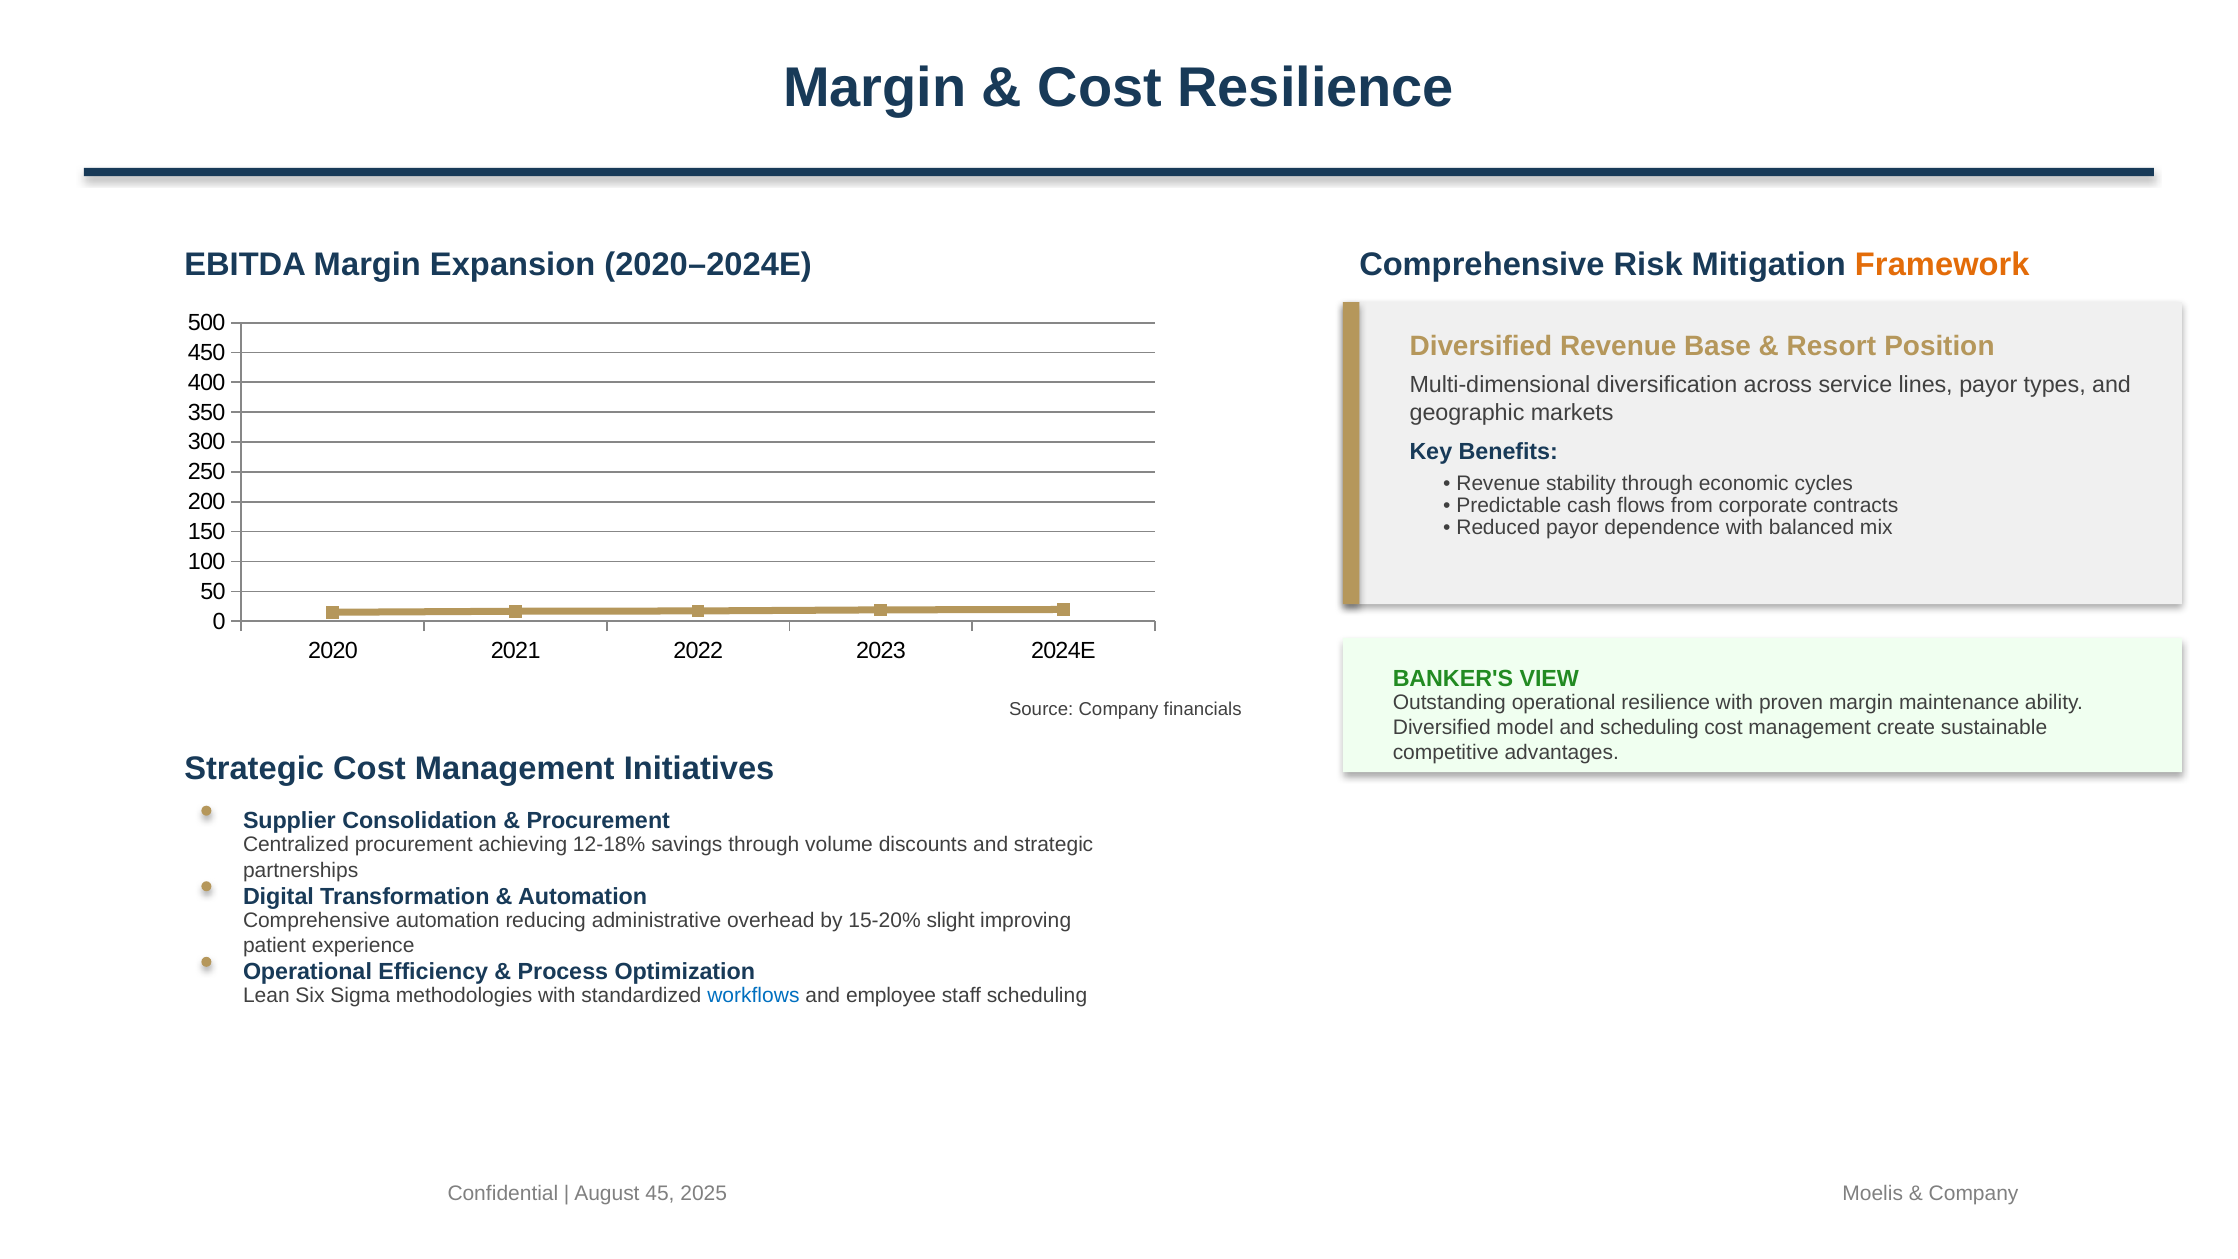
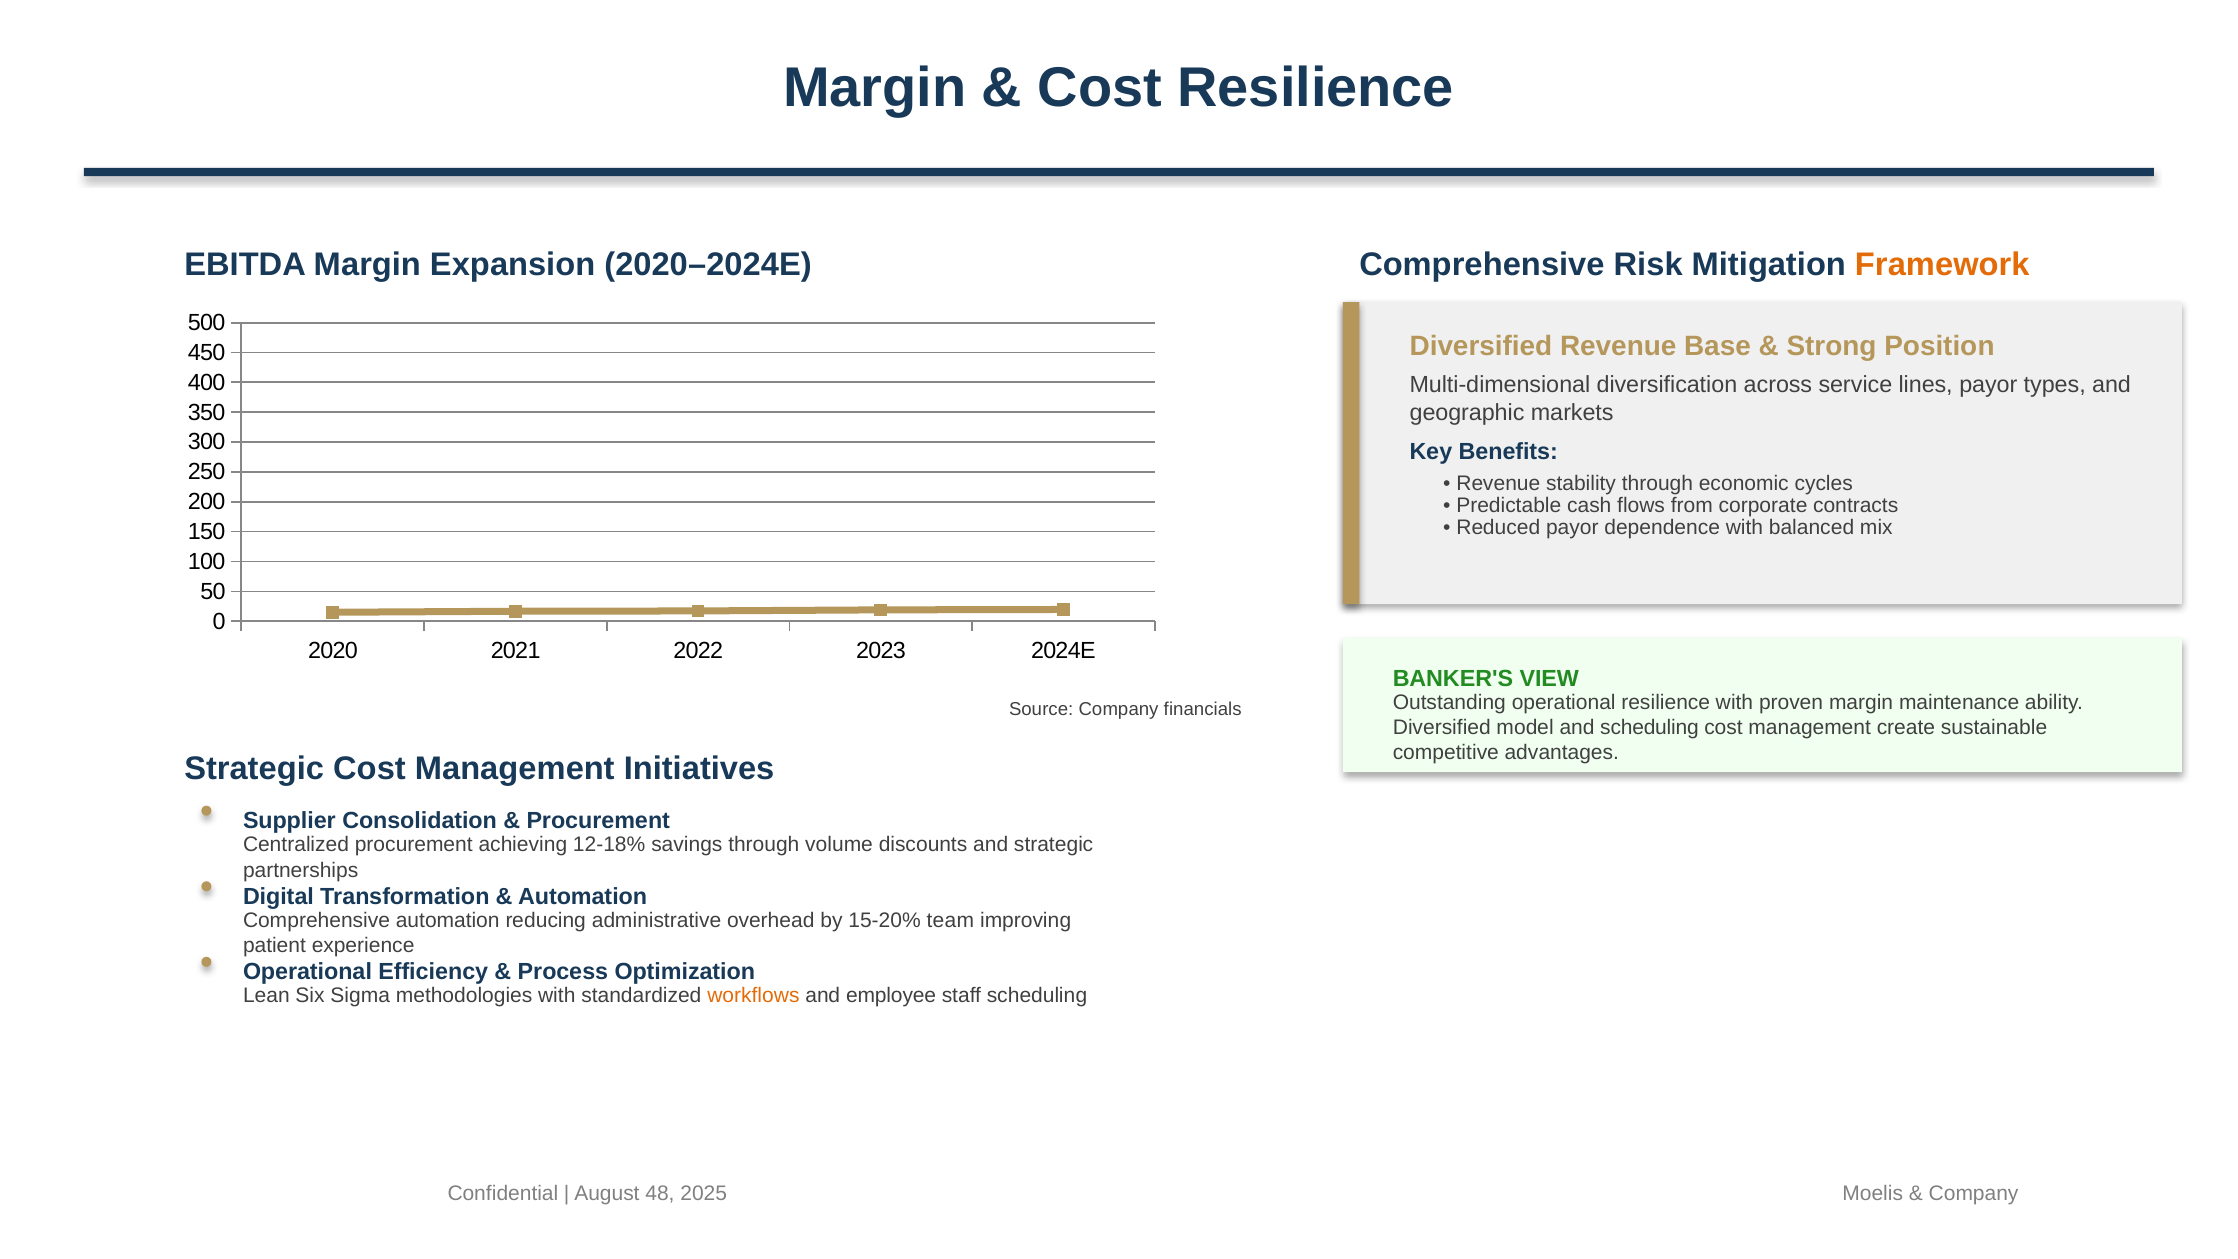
Resort: Resort -> Strong (1832, 346)
slight: slight -> team (950, 920)
workflows colour: blue -> orange (753, 996)
45: 45 -> 48 (660, 1193)
